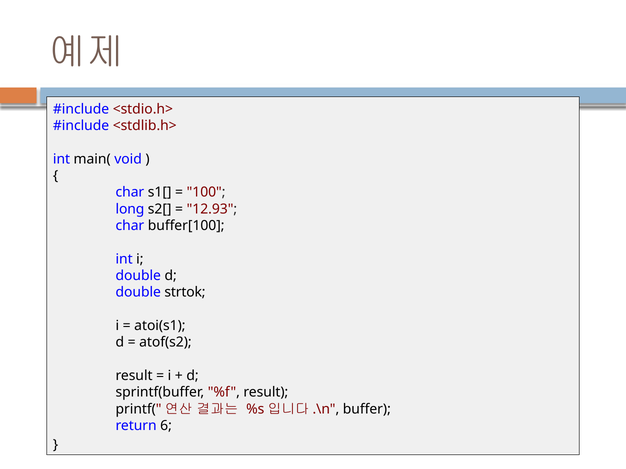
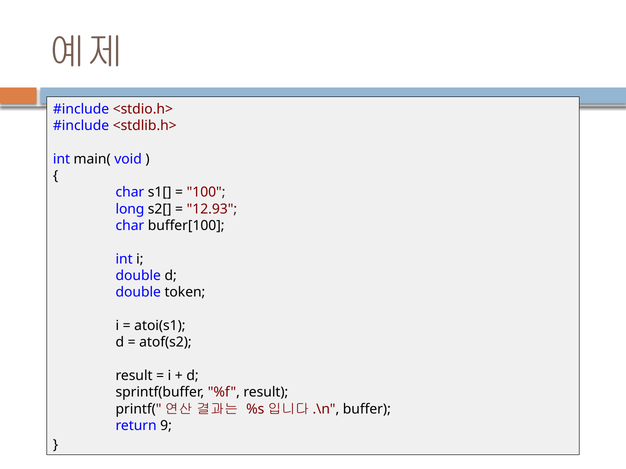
strtok: strtok -> token (185, 293)
6: 6 -> 9 (166, 426)
